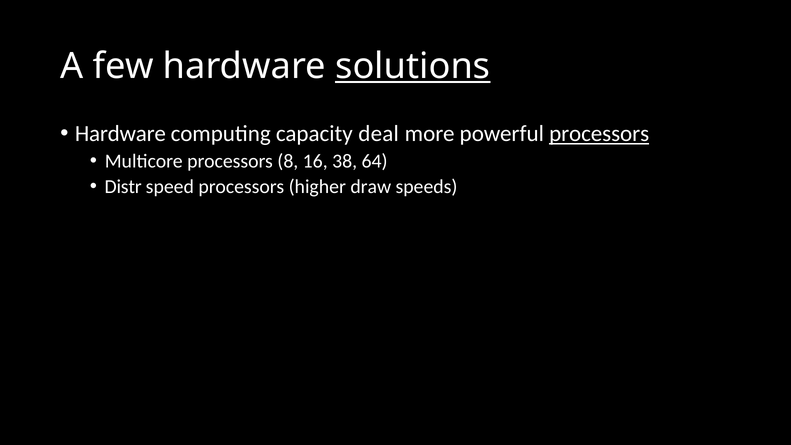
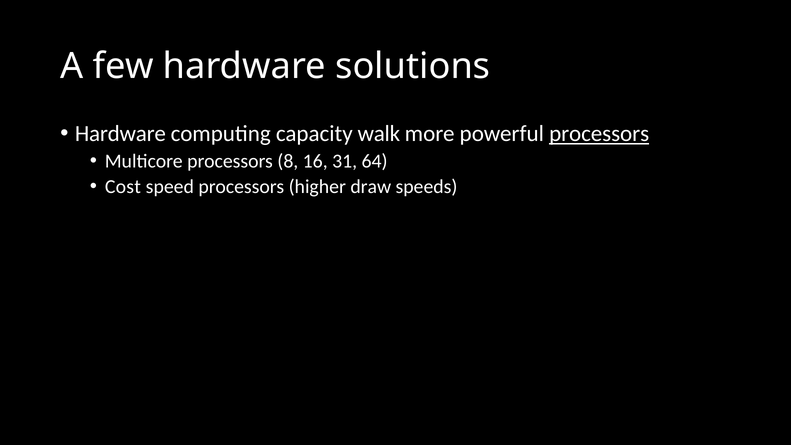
solutions underline: present -> none (413, 66)
deal: deal -> walk (379, 134)
38: 38 -> 31 (345, 161)
Distr: Distr -> Cost (123, 186)
